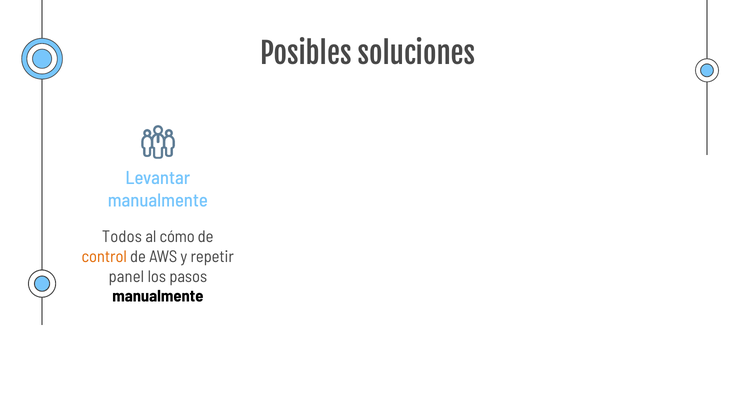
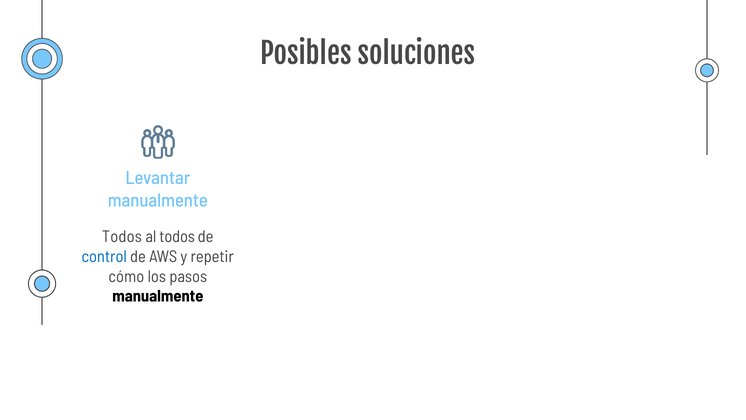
al cómo: cómo -> todos (177, 237)
control colour: orange -> blue (104, 256)
panel: panel -> cómo (126, 276)
